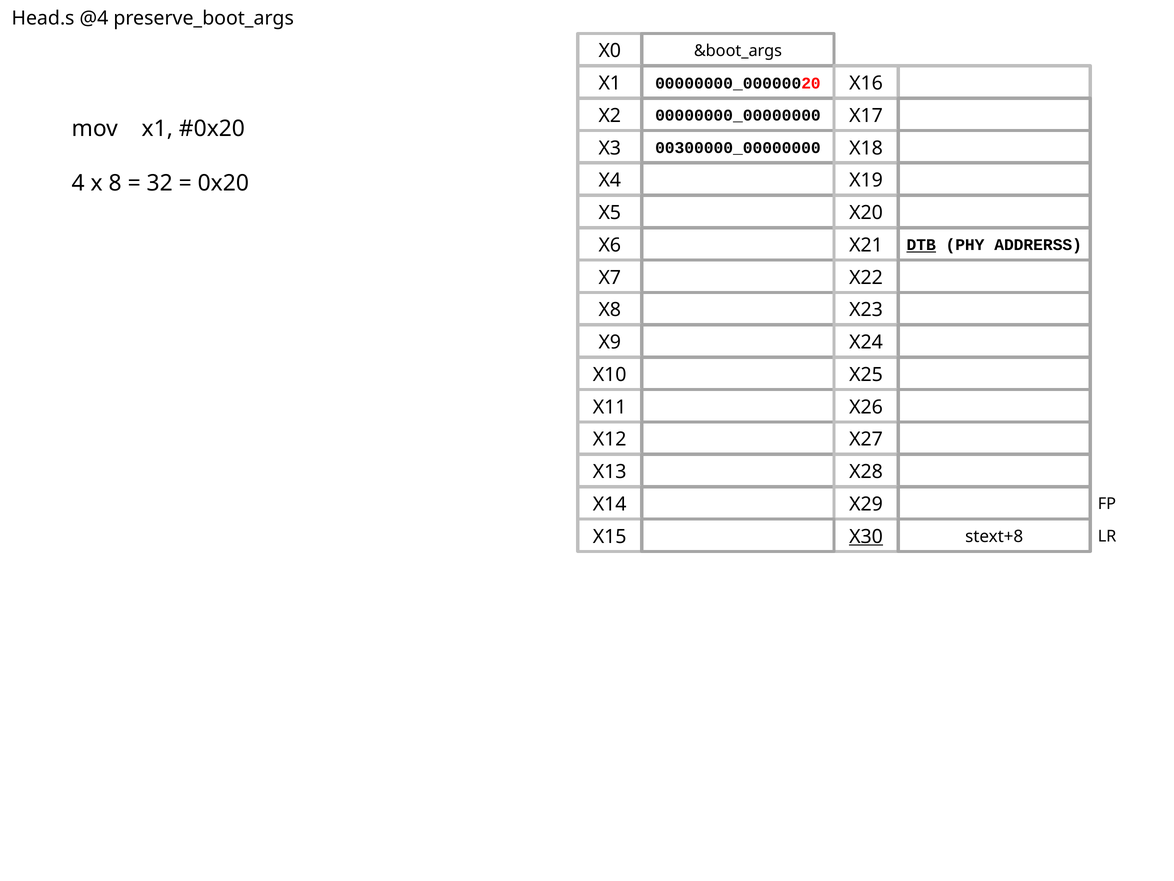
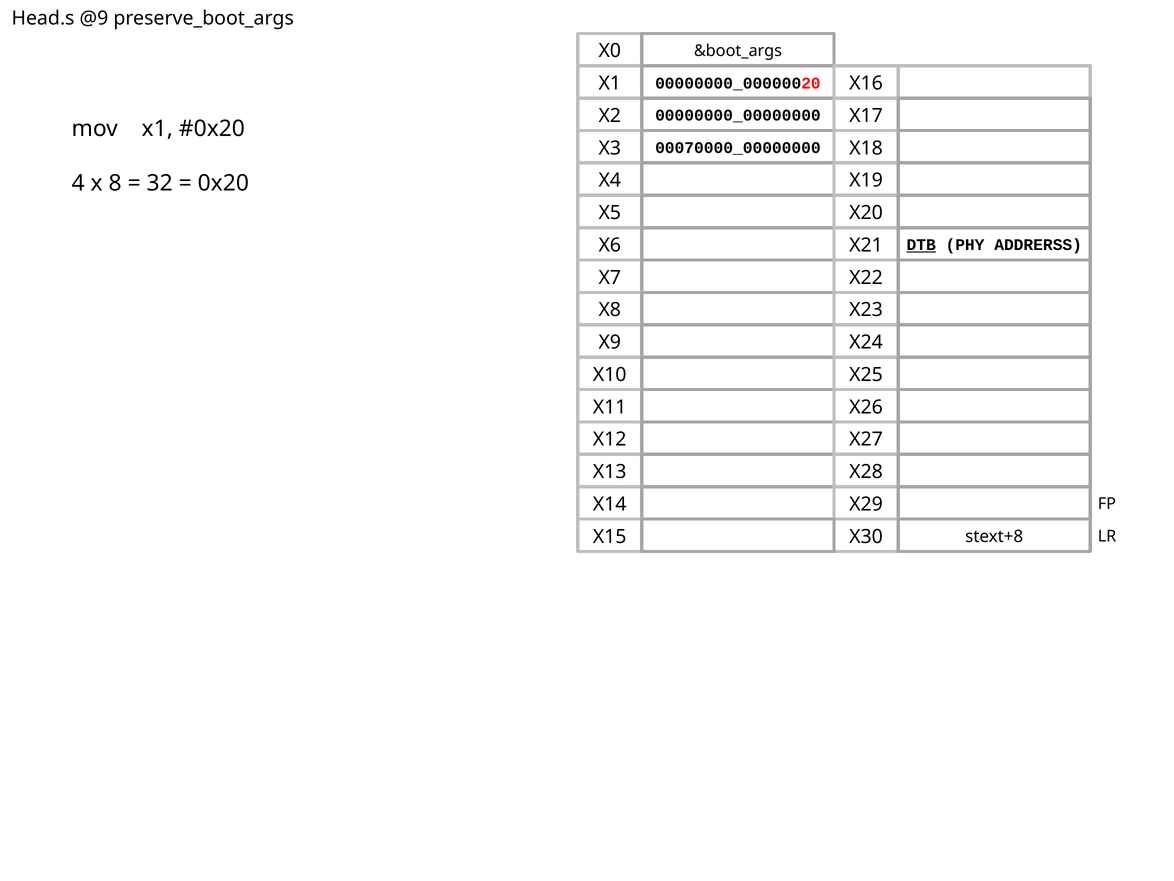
@4: @4 -> @9 (94, 18)
00300000_00000000: 00300000_00000000 -> 00070000_00000000 (738, 148)
X30 underline: present -> none (866, 536)
